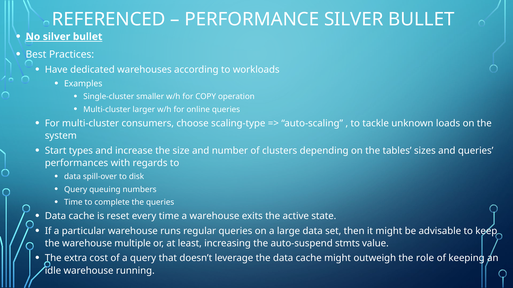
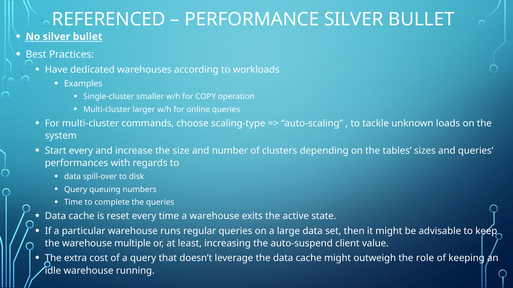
consumers: consumers -> commands (148, 124)
Start types: types -> every (81, 151)
stmts: stmts -> client (347, 244)
